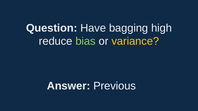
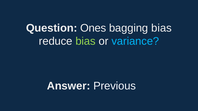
Have: Have -> Ones (93, 28)
bagging high: high -> bias (161, 28)
variance colour: yellow -> light blue (135, 41)
